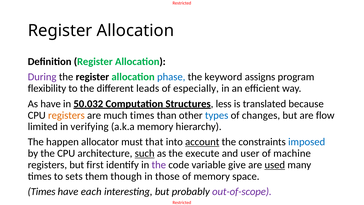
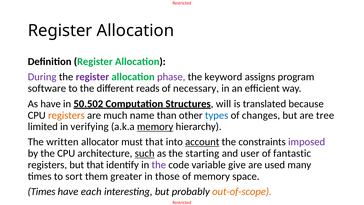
register colour: black -> purple (92, 77)
phase colour: blue -> purple (171, 77)
flexibility: flexibility -> software (47, 88)
leads: leads -> reads (148, 88)
especially: especially -> necessary (196, 88)
50.032: 50.032 -> 50.502 (88, 104)
less: less -> will (224, 104)
much times: times -> name (142, 115)
flow: flow -> tree (325, 115)
memory underline: none -> present (155, 127)
happen: happen -> written (62, 142)
imposed colour: blue -> purple (307, 142)
execute: execute -> starting (202, 153)
machine: machine -> fantastic (292, 153)
but first: first -> that (95, 165)
used underline: present -> none (275, 165)
sets: sets -> sort (74, 176)
though: though -> greater (126, 176)
out-of-scope colour: purple -> orange (242, 191)
